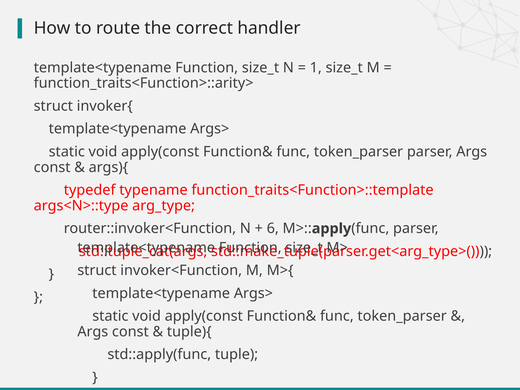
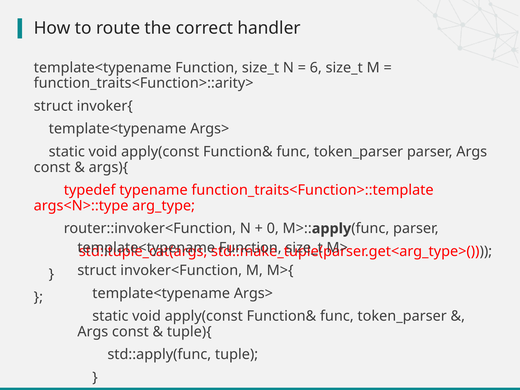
1: 1 -> 6 (316, 68)
6: 6 -> 0 (273, 229)
